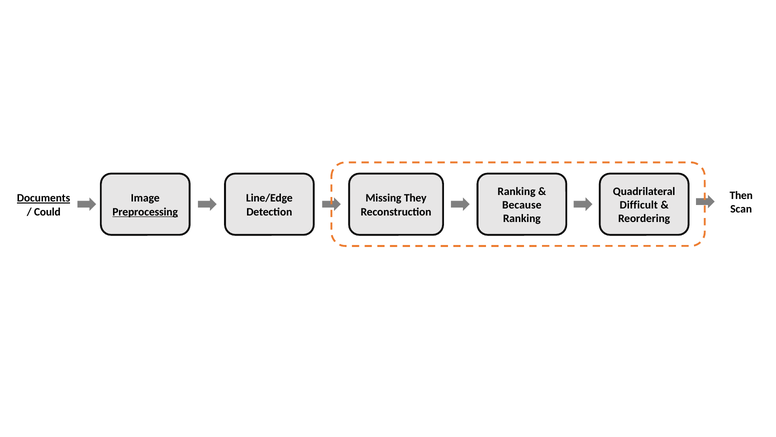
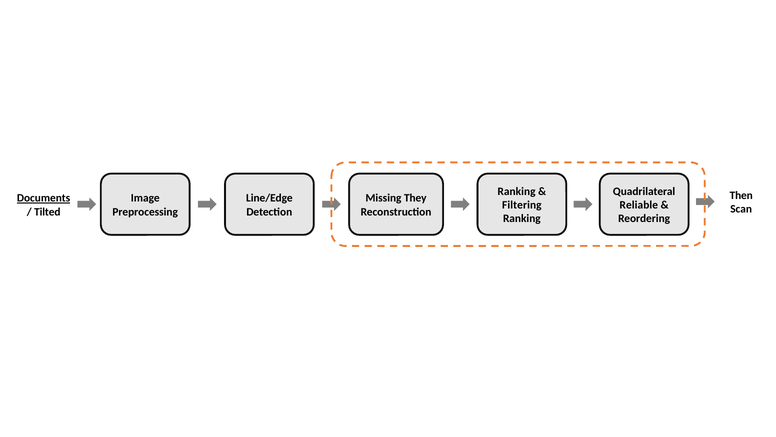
Because: Because -> Filtering (522, 205)
Difficult: Difficult -> Reliable (639, 205)
Could: Could -> Tilted (47, 212)
Preprocessing underline: present -> none (145, 212)
